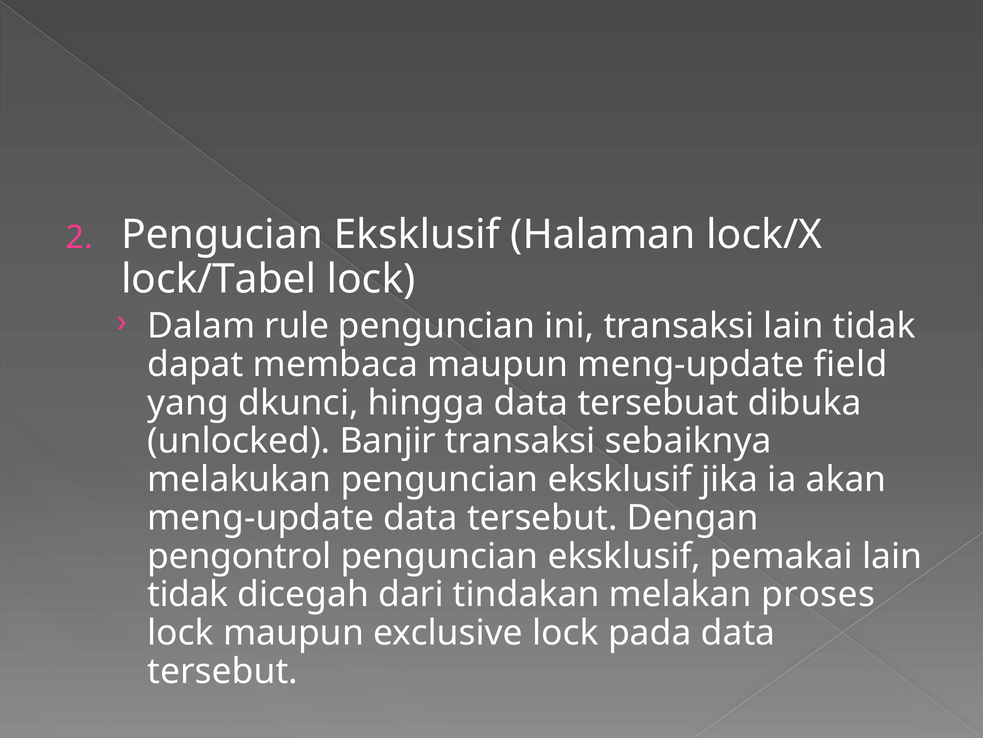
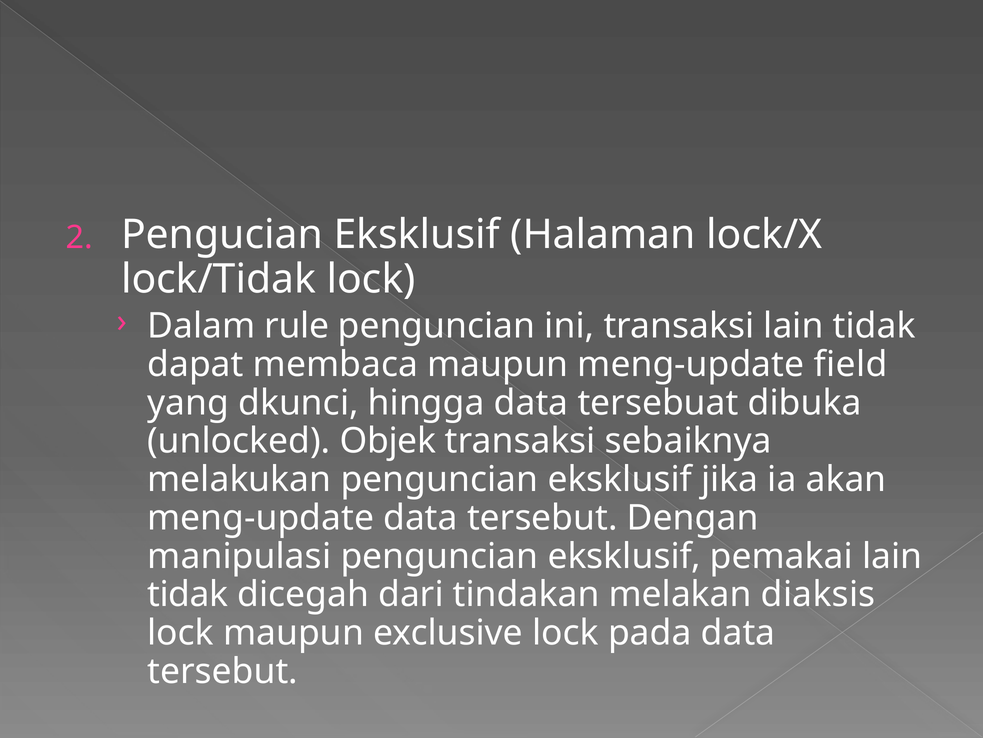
lock/Tabel: lock/Tabel -> lock/Tidak (219, 279)
Banjir: Banjir -> Objek (388, 441)
pengontrol: pengontrol -> manipulasi (239, 556)
proses: proses -> diaksis (818, 594)
